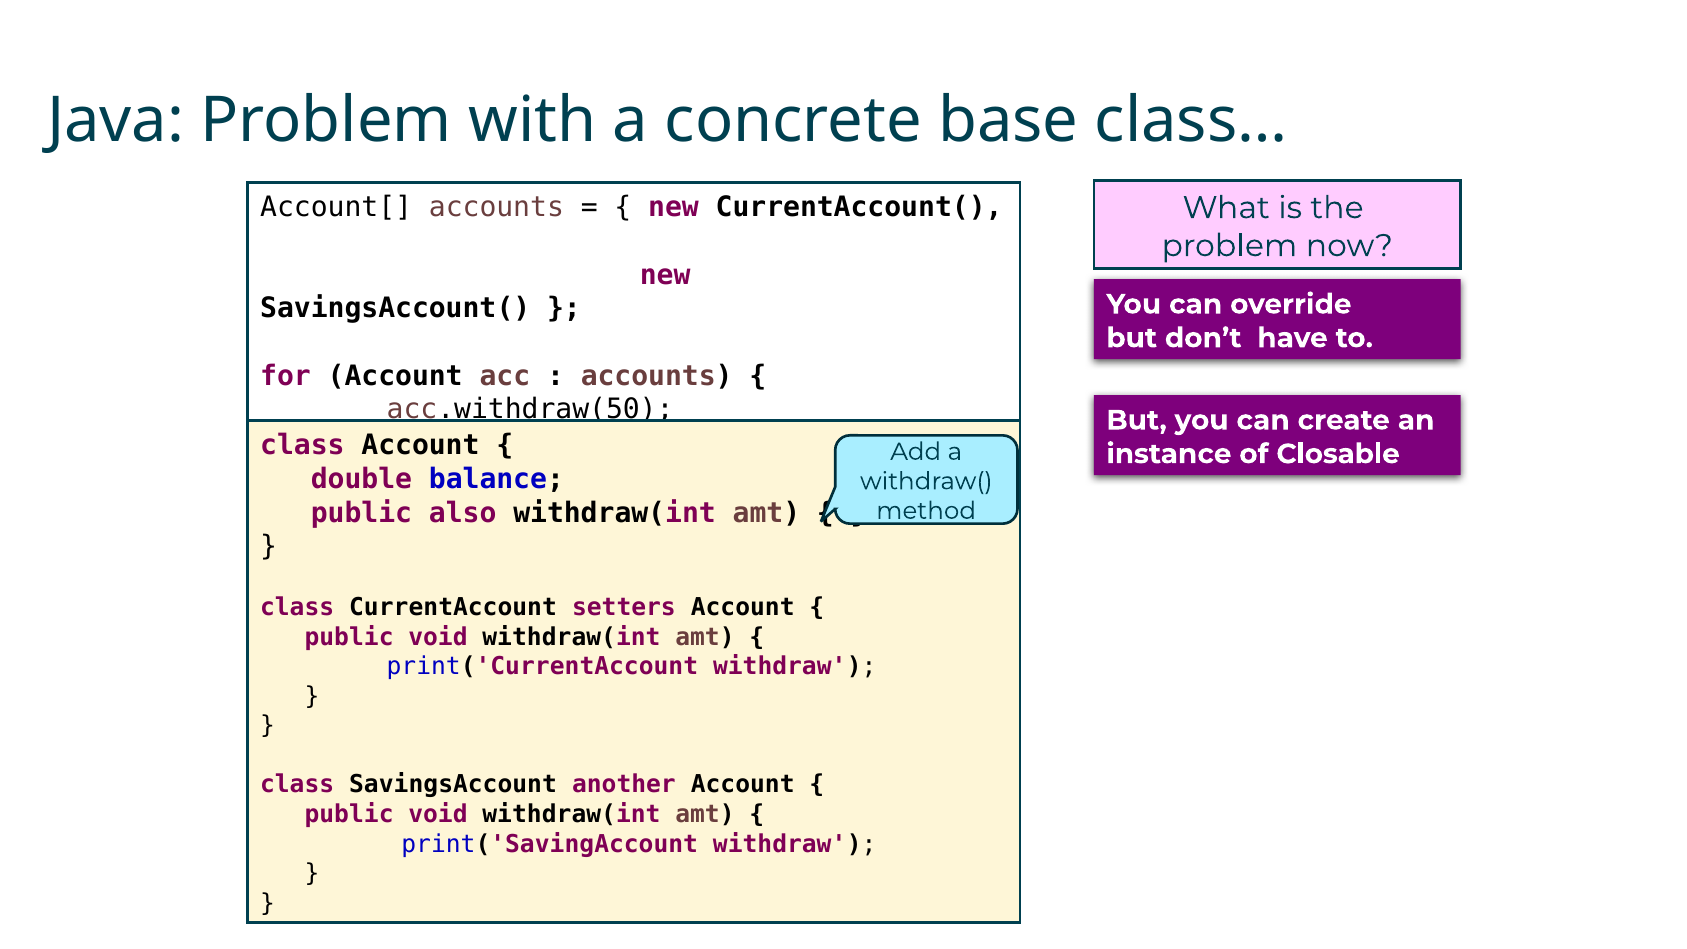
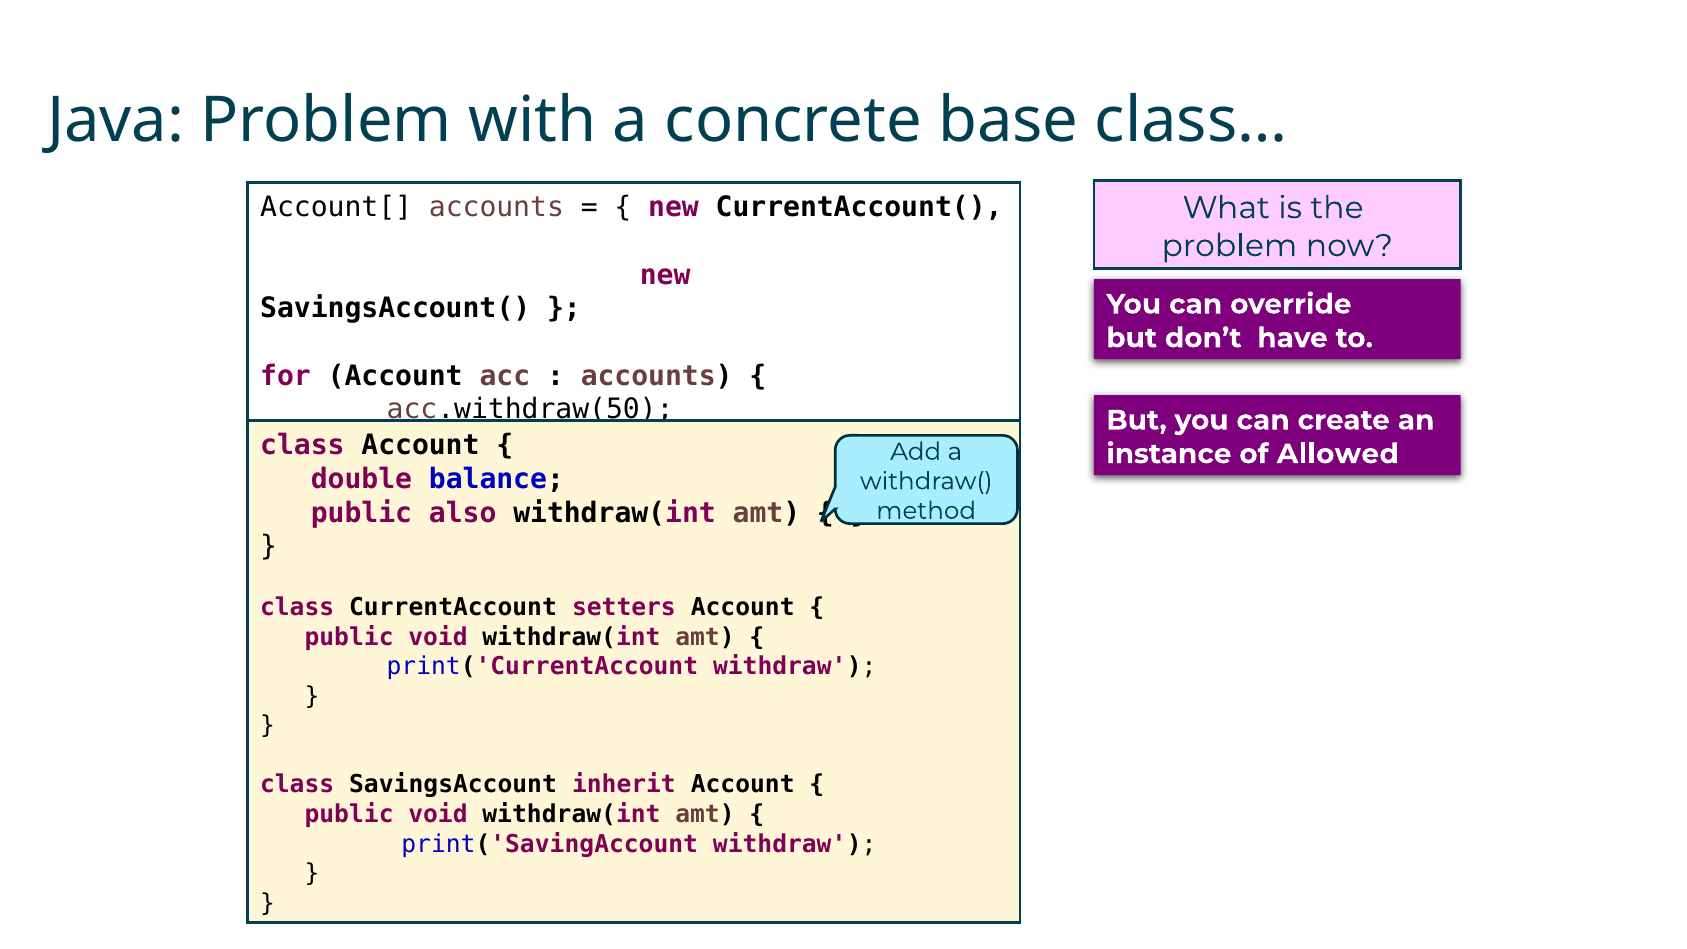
Closable: Closable -> Allowed (1338, 454)
another: another -> inherit (624, 785)
